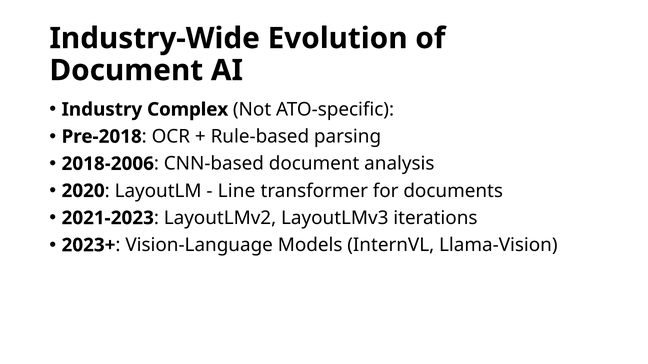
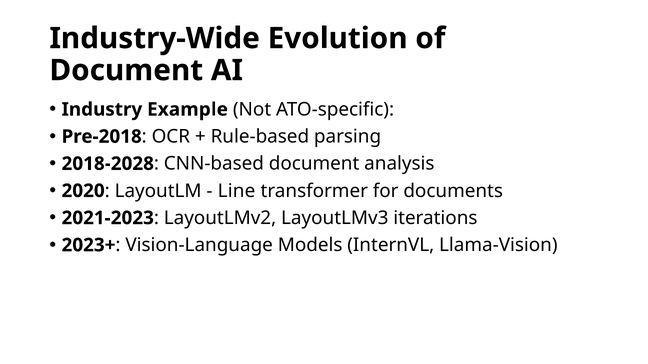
Complex: Complex -> Example (187, 110)
2018-2006: 2018-2006 -> 2018-2028 (108, 164)
